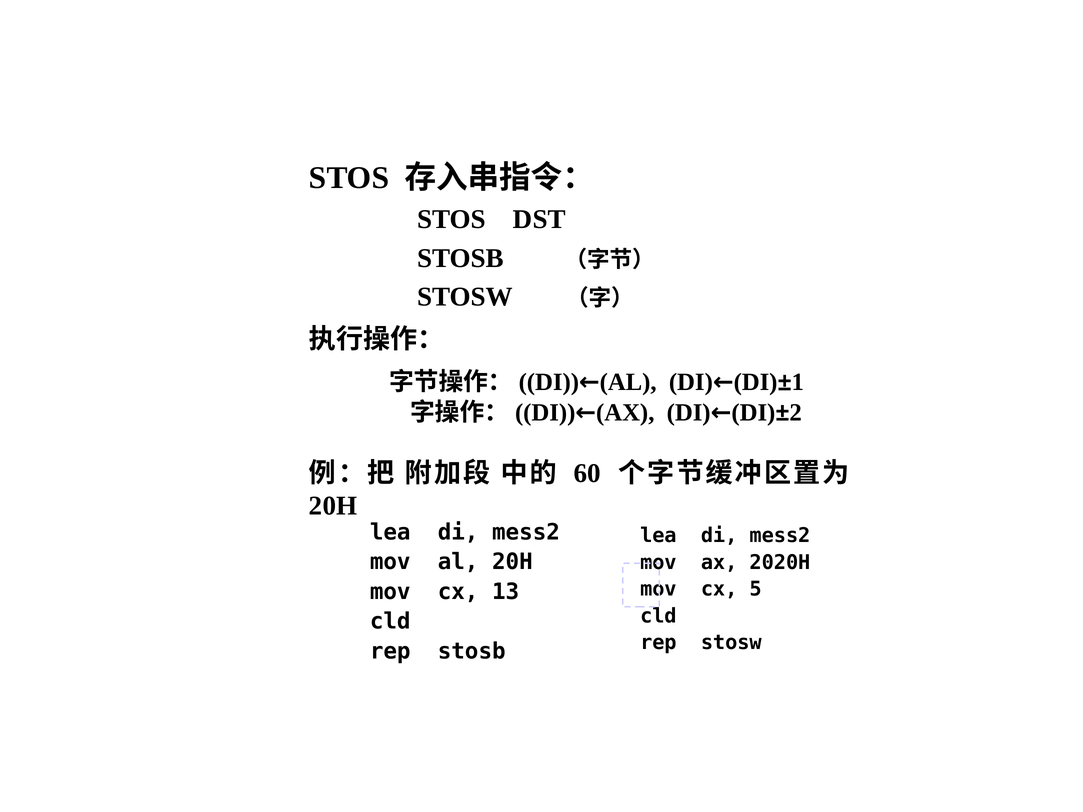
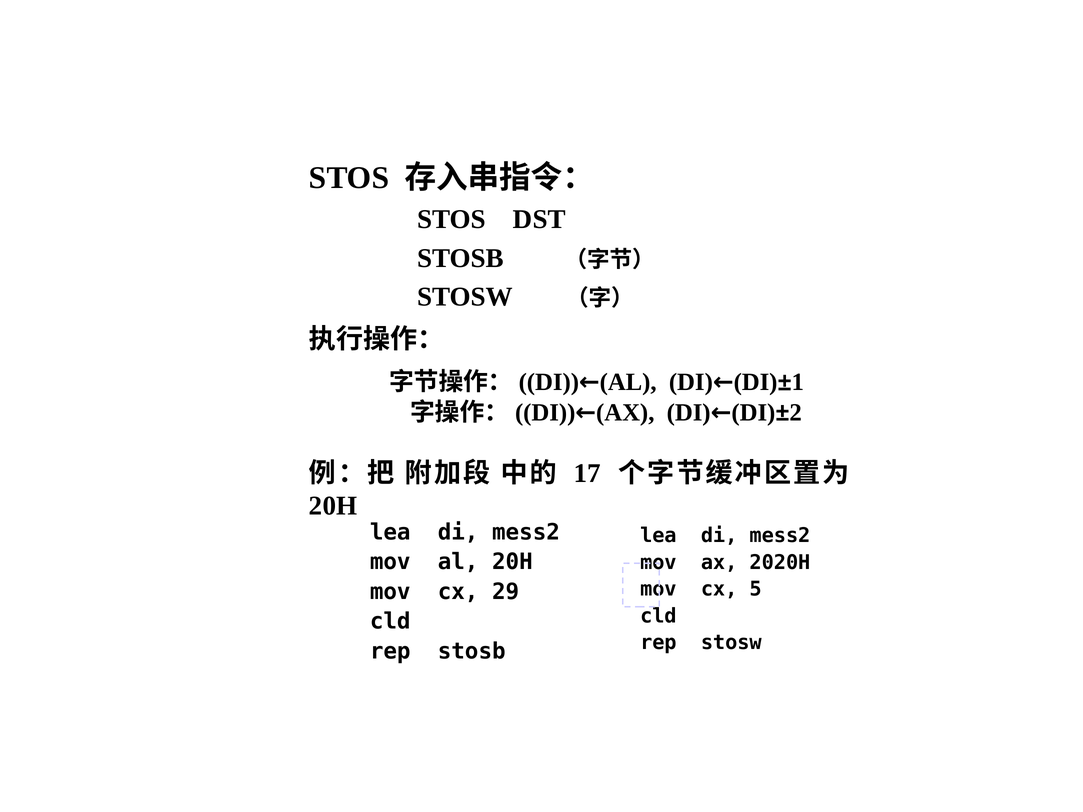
60: 60 -> 17 (587, 474)
13: 13 -> 29 (506, 592)
